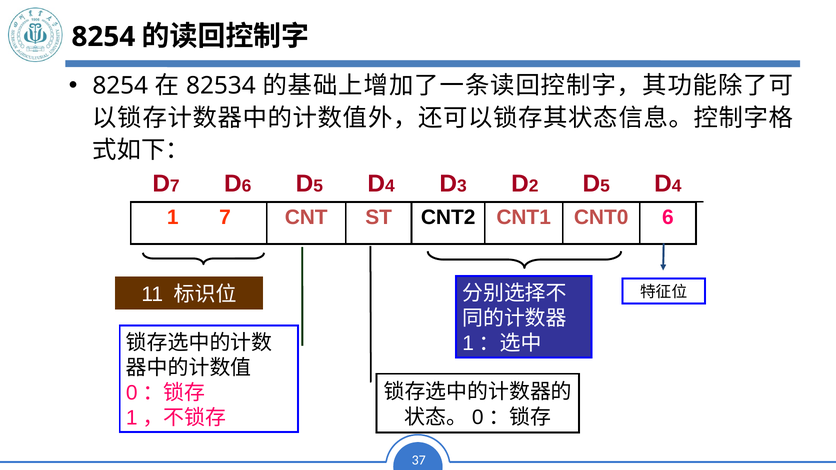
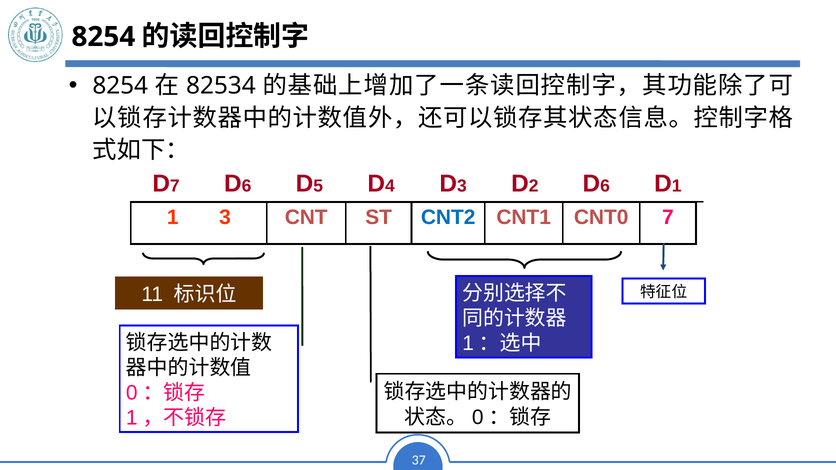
5: 5 -> 6 (605, 186)
4: 4 -> 1 (677, 186)
1 7: 7 -> 3 (225, 217)
CNT2 colour: black -> blue (448, 217)
CNT0 6: 6 -> 7 (668, 217)
